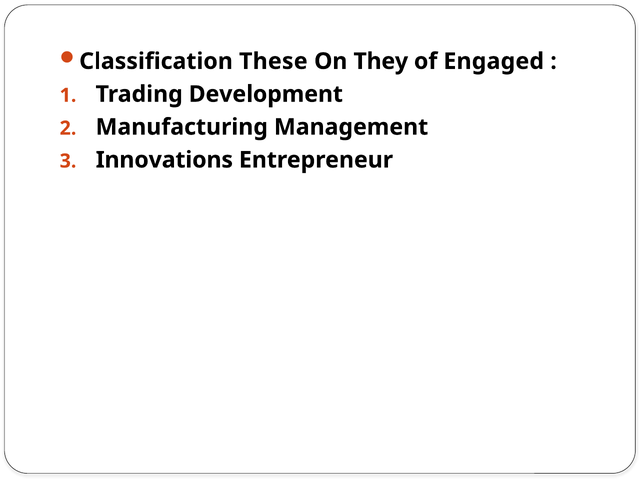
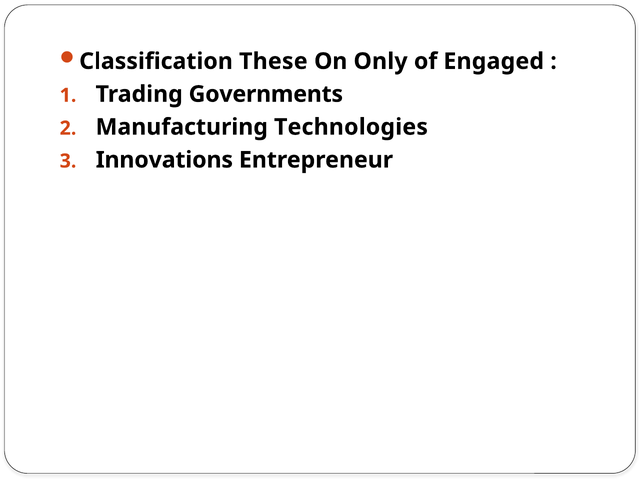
They: They -> Only (381, 61)
Development: Development -> Governments (266, 94)
Management: Management -> Technologies (351, 127)
